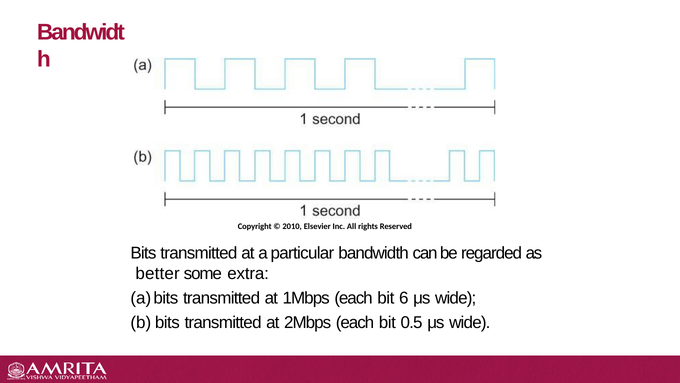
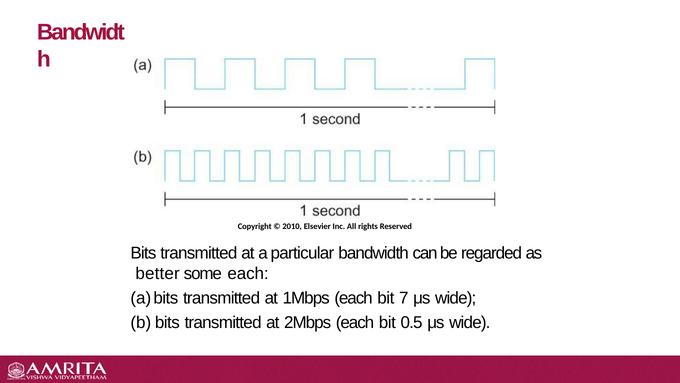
some extra: extra -> each (248, 273)
6: 6 -> 7 (404, 298)
